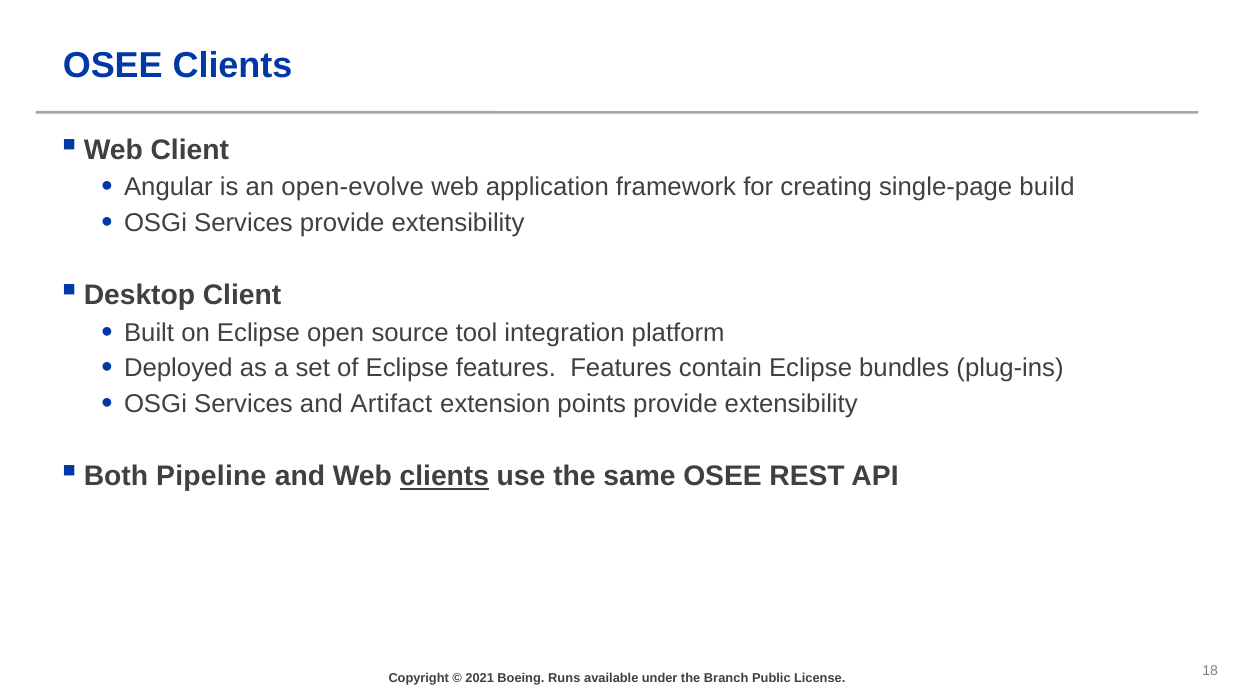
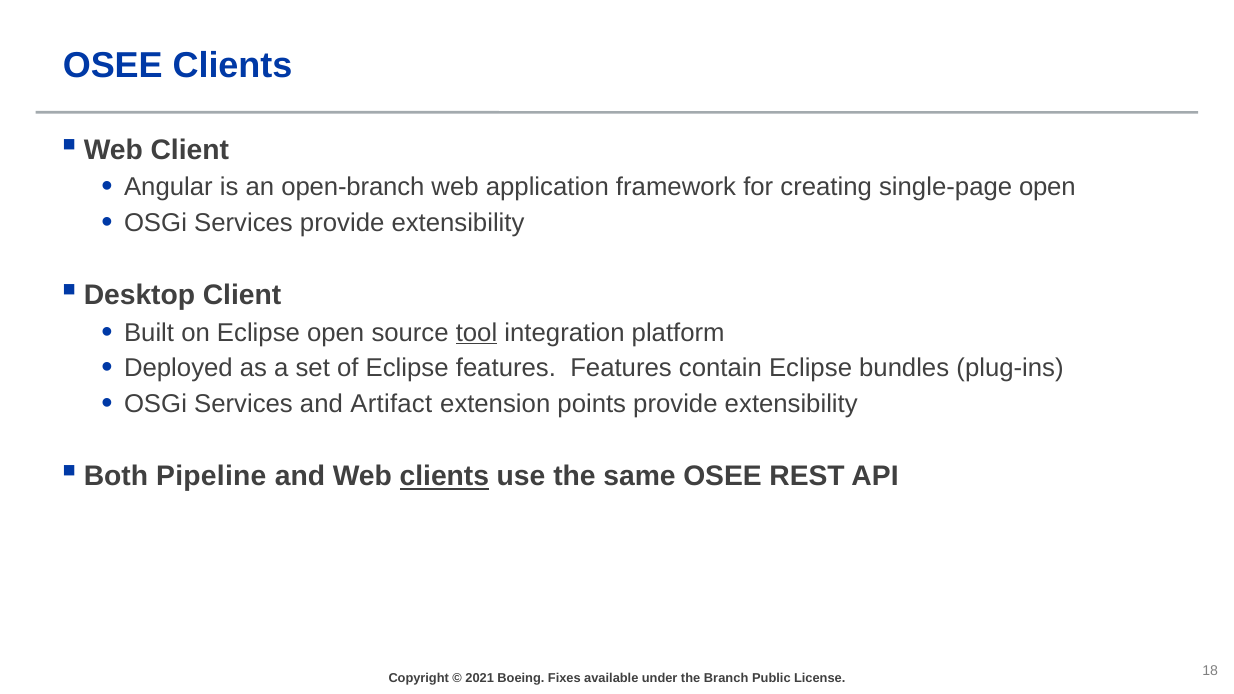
open-evolve: open-evolve -> open-branch (353, 187)
single-page build: build -> open (1047, 187)
tool underline: none -> present (477, 333)
Runs: Runs -> Fixes (564, 678)
